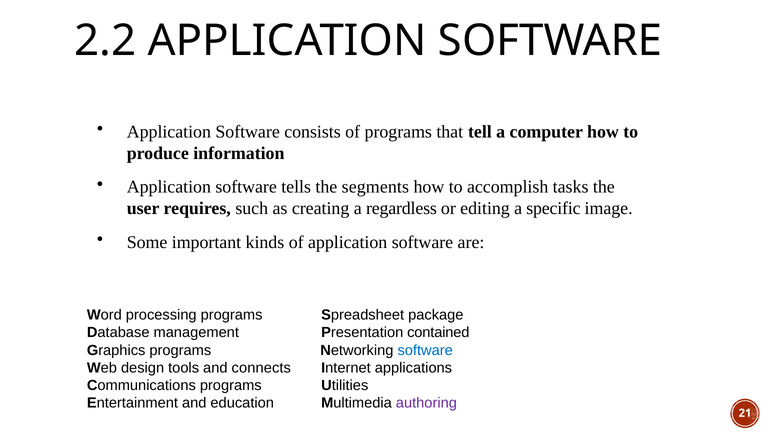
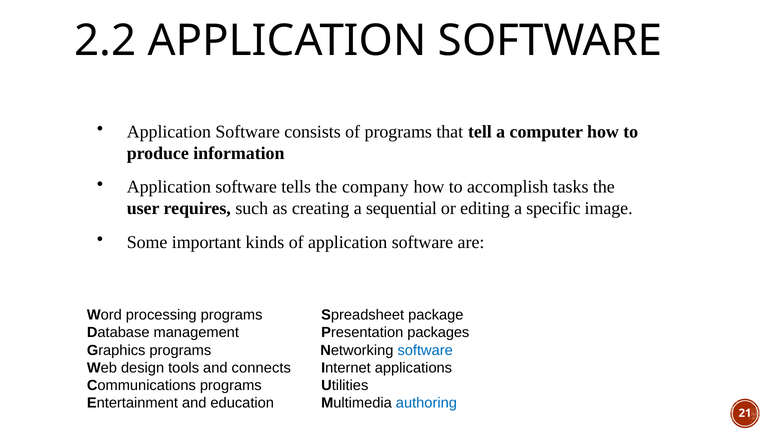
segments: segments -> company (375, 187)
regardless: regardless -> sequential (401, 209)
contained: contained -> packages (438, 333)
authoring colour: purple -> blue (426, 403)
